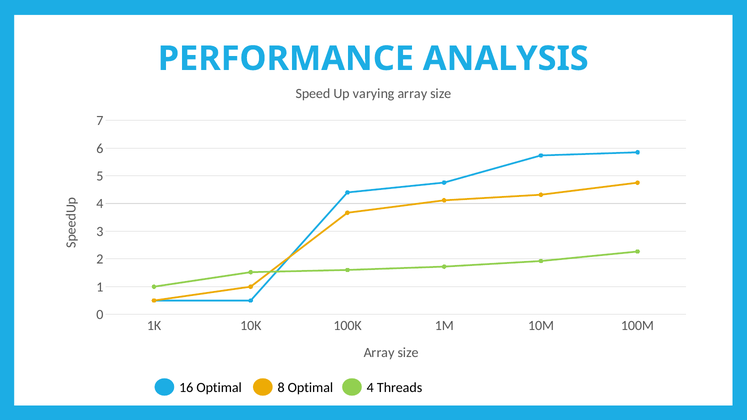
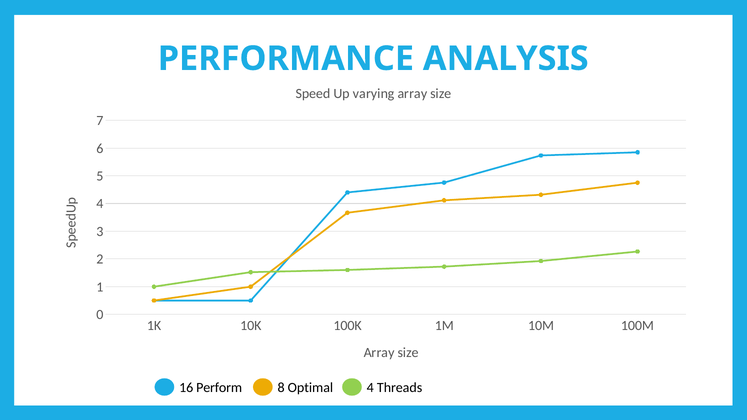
16 Optimal: Optimal -> Perform (219, 388)
